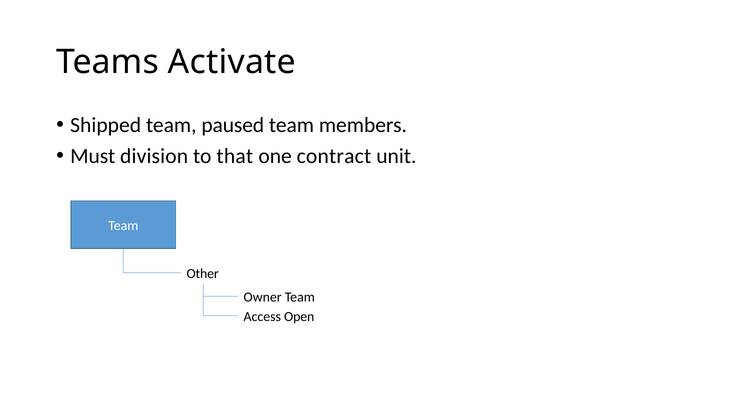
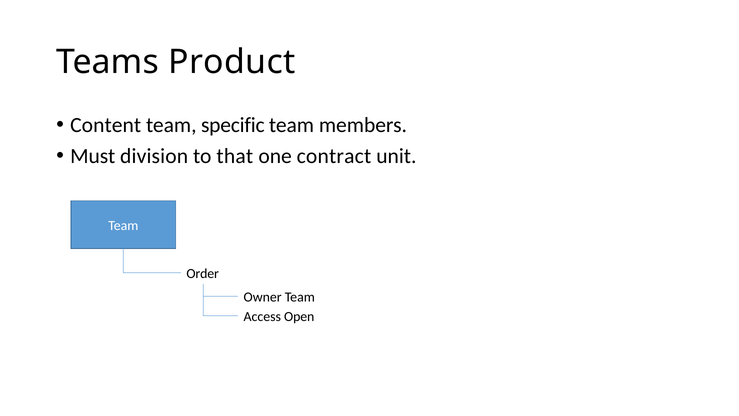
Activate: Activate -> Product (232, 62)
Shipped: Shipped -> Content (106, 125)
paused: paused -> specific (233, 125)
Other: Other -> Order (203, 274)
